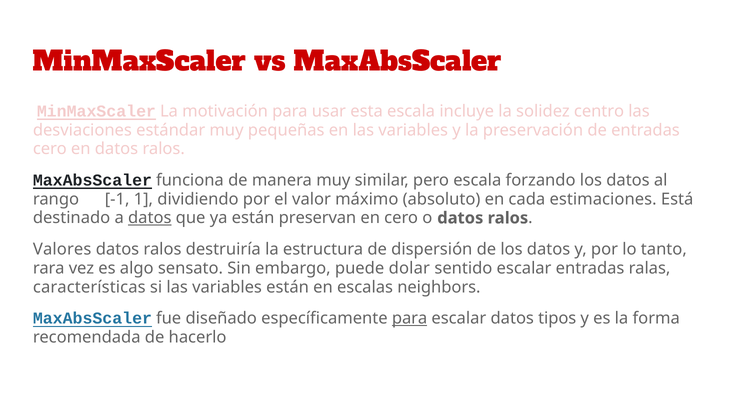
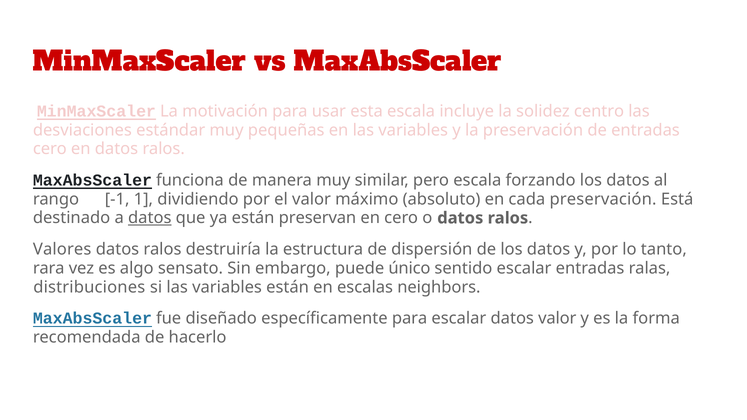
cada estimaciones: estimaciones -> preservación (603, 199)
dolar: dolar -> único (409, 268)
características: características -> distribuciones (89, 287)
para underline: present -> none (410, 319)
datos tipos: tipos -> valor (557, 319)
